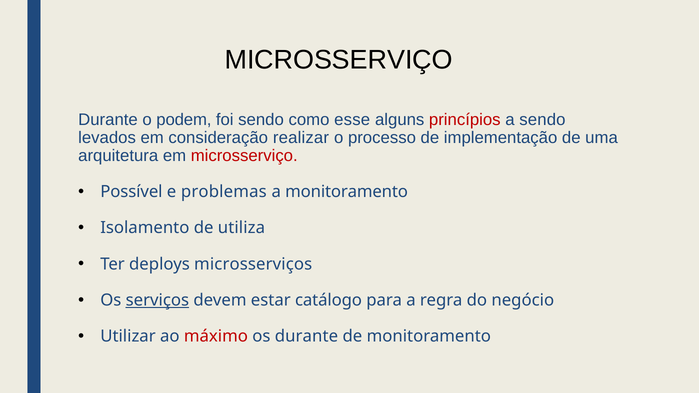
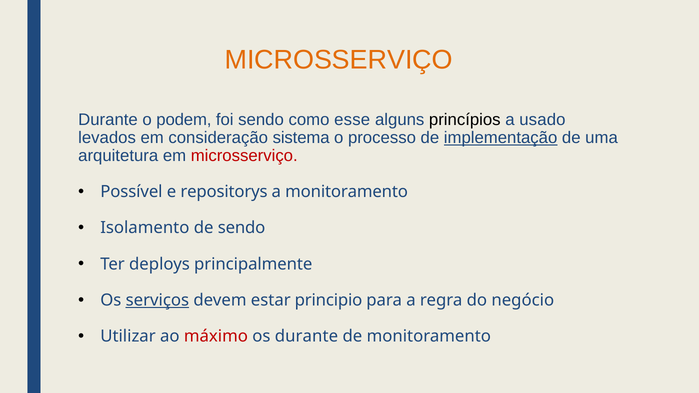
MICROSSERVIÇO colour: black -> orange (339, 60)
princípios colour: red -> black (465, 120)
a sendo: sendo -> usado (542, 120)
realizar: realizar -> sistema (301, 138)
implementação underline: none -> present (501, 138)
problemas: problemas -> repositorys (224, 192)
de utiliza: utiliza -> sendo (242, 228)
microsserviços: microsserviços -> principalmente (253, 264)
catálogo: catálogo -> principio (329, 300)
